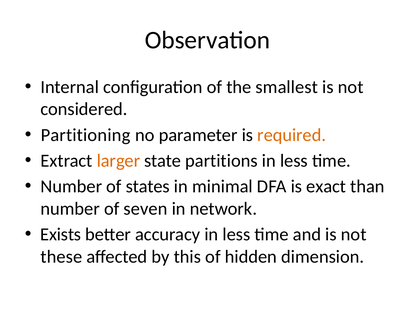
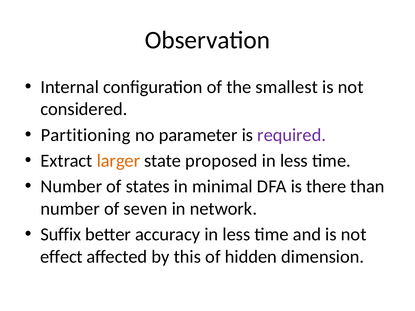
required colour: orange -> purple (292, 135)
partitions: partitions -> proposed (221, 161)
exact: exact -> there (326, 187)
Exists: Exists -> Suffix (61, 235)
these: these -> effect (61, 257)
